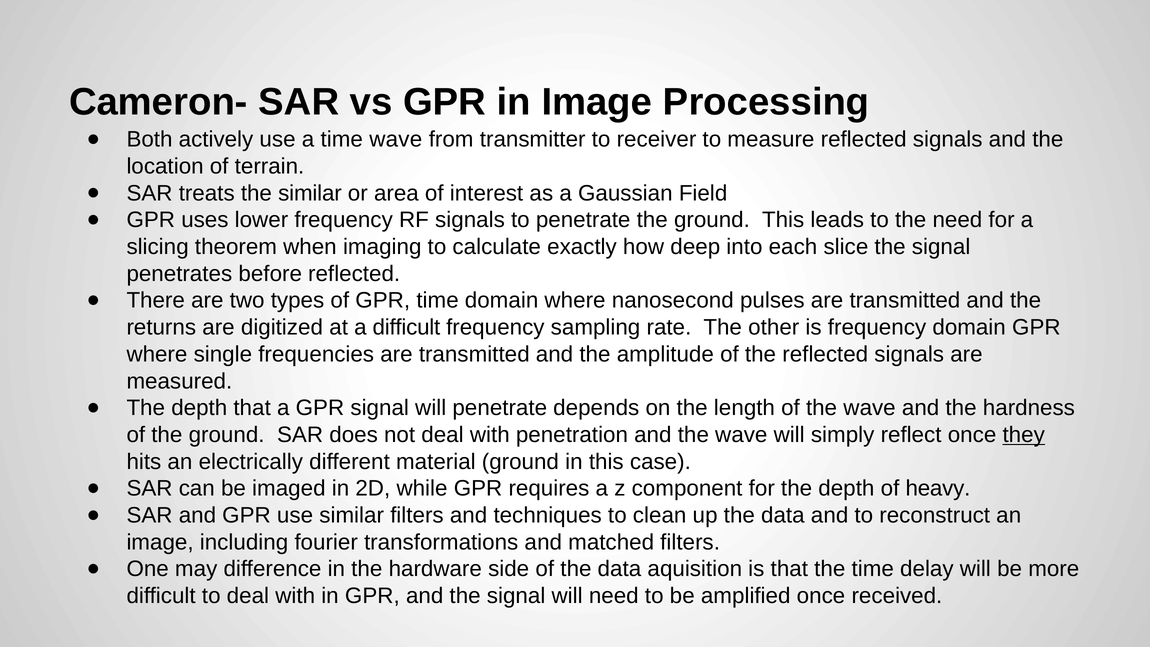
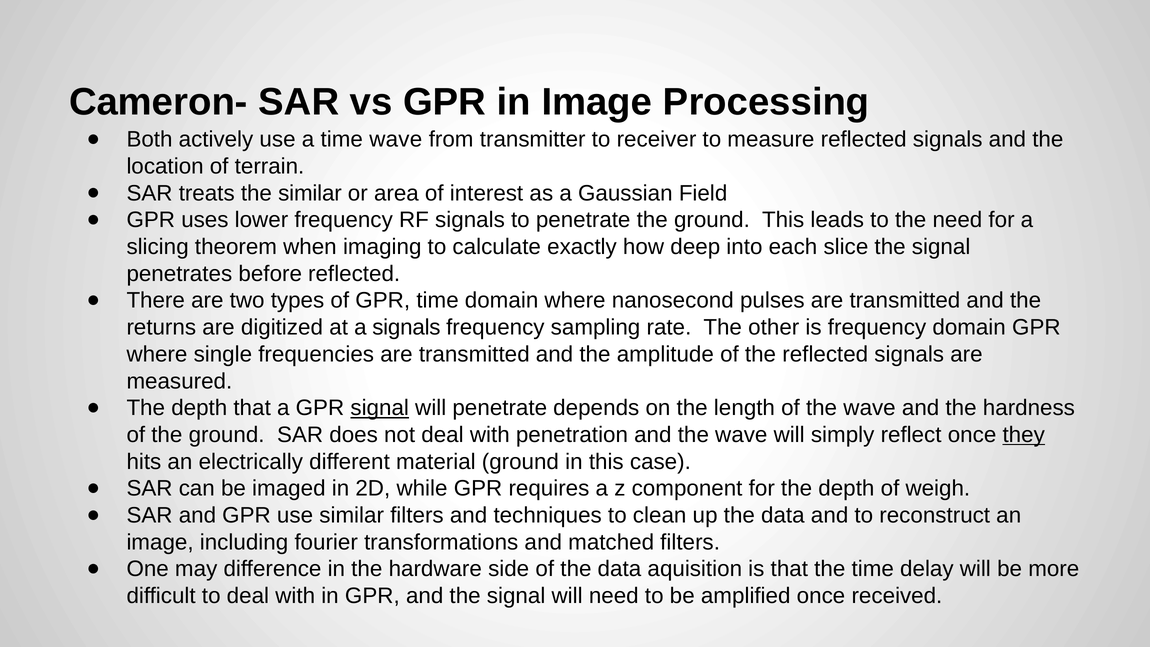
a difficult: difficult -> signals (406, 327)
signal underline: none -> present (380, 408)
heavy: heavy -> weigh (938, 488)
